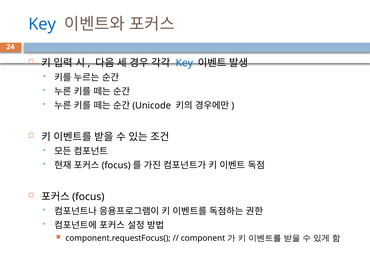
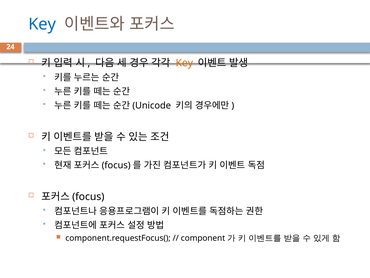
Key colour: blue -> orange (184, 63)
